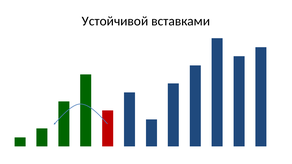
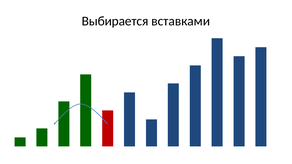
Устойчивой: Устойчивой -> Выбирается (115, 21)
